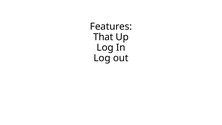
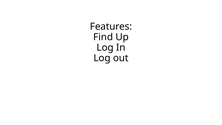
That: That -> Find (103, 37)
